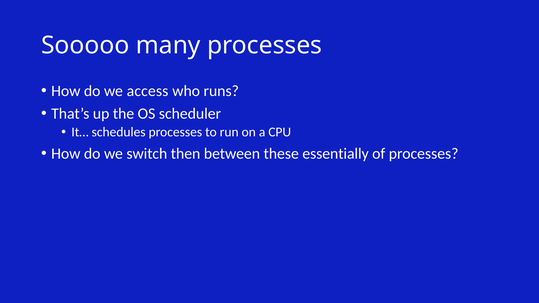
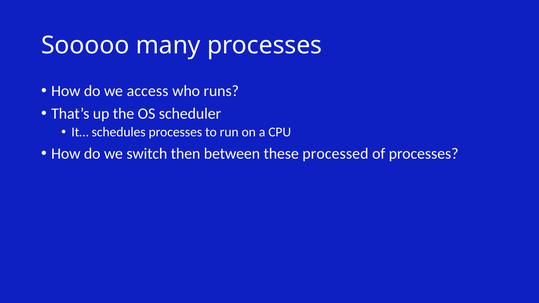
essentially: essentially -> processed (335, 154)
